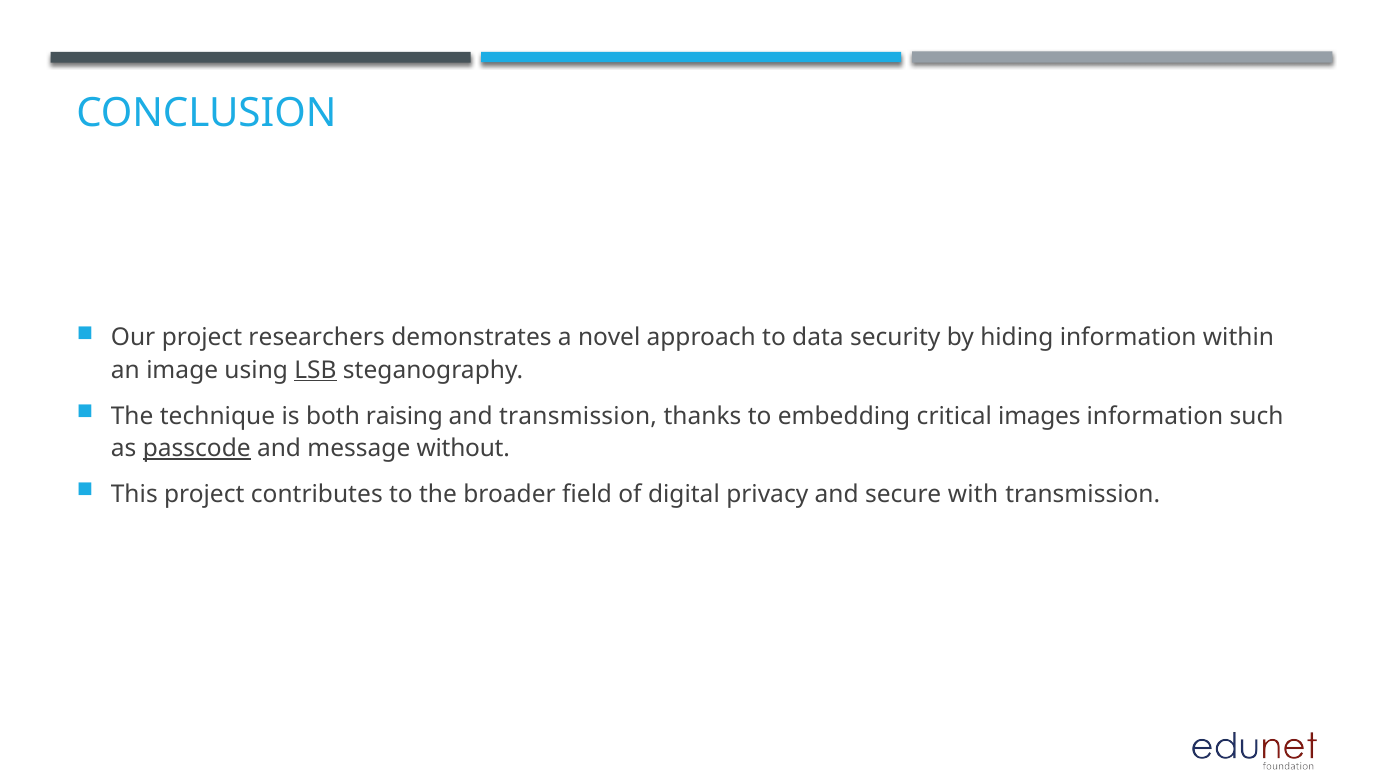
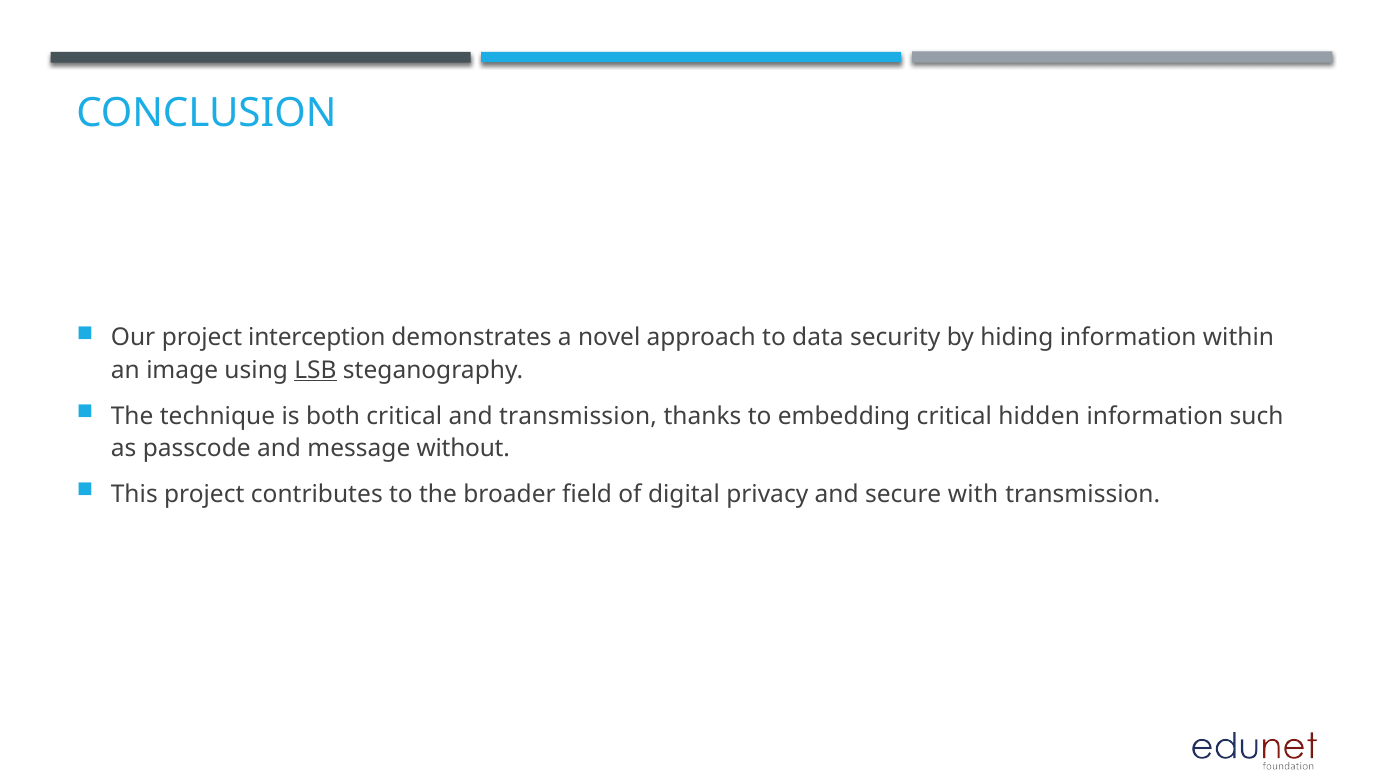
researchers: researchers -> interception (317, 338)
both raising: raising -> critical (404, 416)
images: images -> hidden (1039, 416)
passcode underline: present -> none (197, 448)
